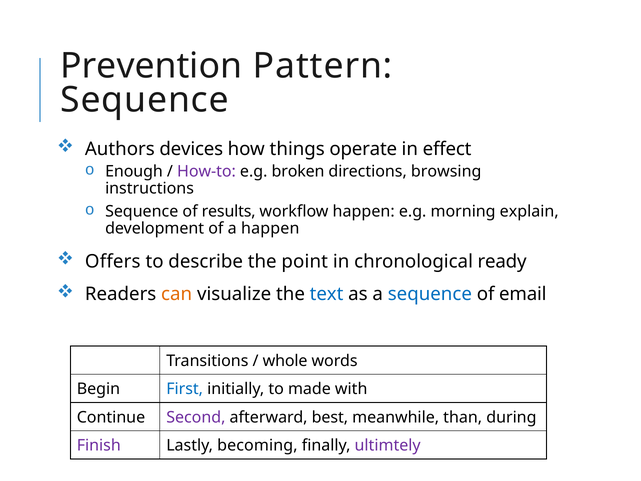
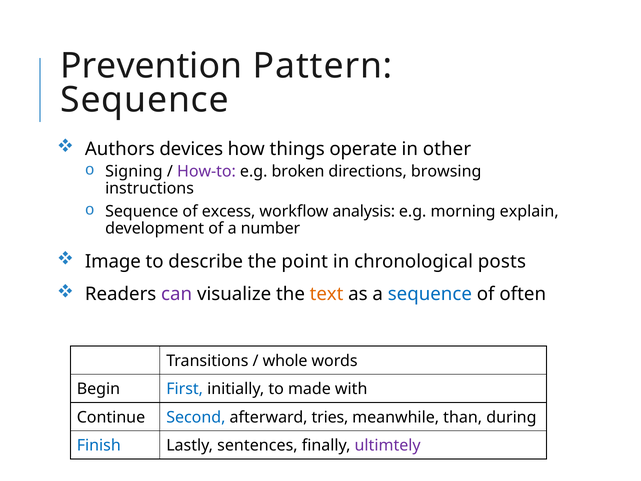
effect: effect -> other (447, 149)
Enough: Enough -> Signing (134, 171)
results: results -> excess (229, 211)
workflow happen: happen -> analysis (364, 211)
a happen: happen -> number (270, 228)
Offers: Offers -> Image (113, 261)
ready: ready -> posts (502, 261)
can colour: orange -> purple (177, 294)
text colour: blue -> orange (327, 294)
email: email -> often (523, 294)
Second colour: purple -> blue (196, 417)
best: best -> tries (330, 417)
Finish colour: purple -> blue (99, 445)
becoming: becoming -> sentences (257, 445)
